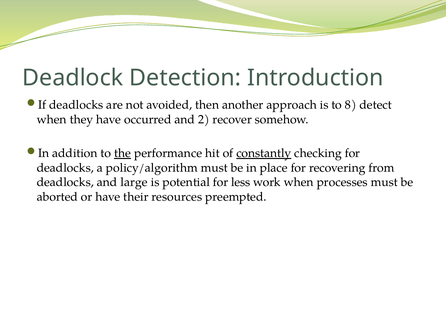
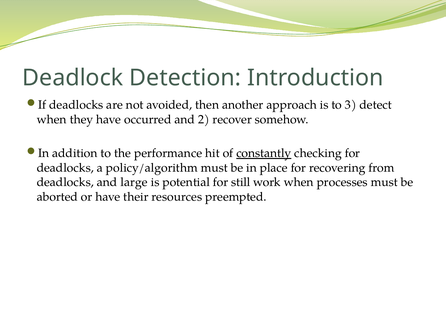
8: 8 -> 3 (351, 105)
the underline: present -> none (123, 153)
less: less -> still (241, 182)
